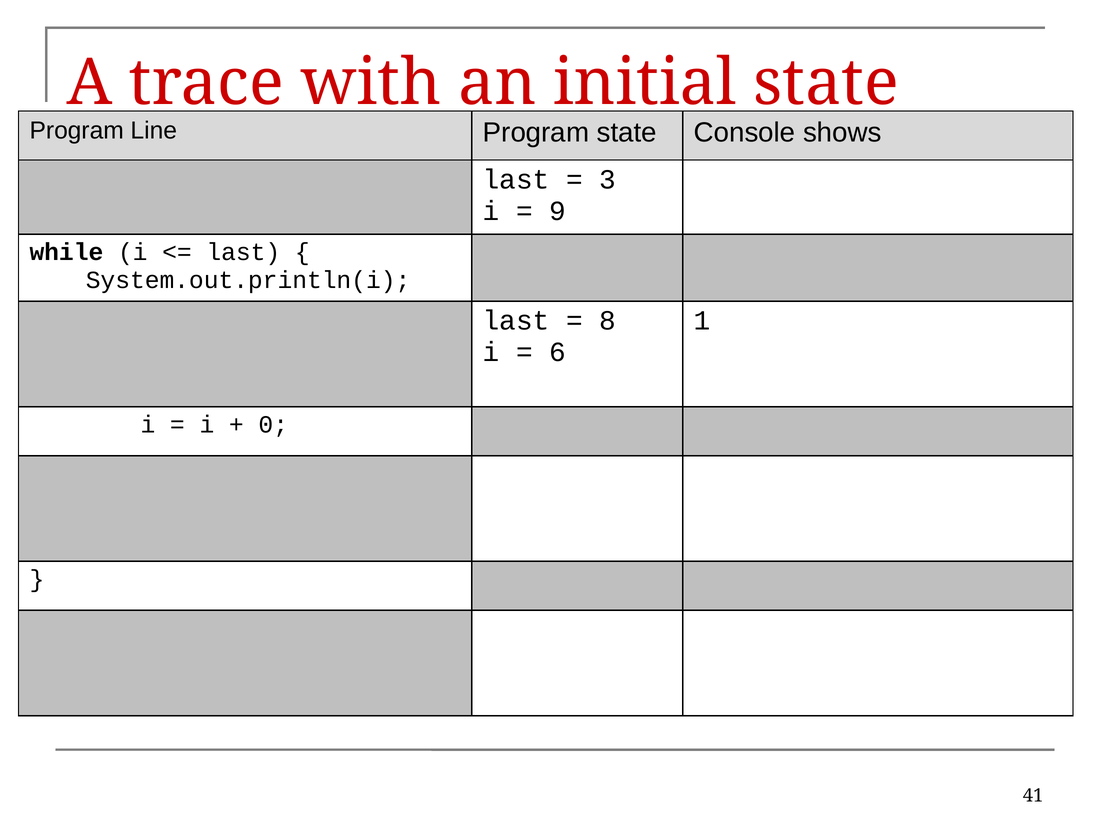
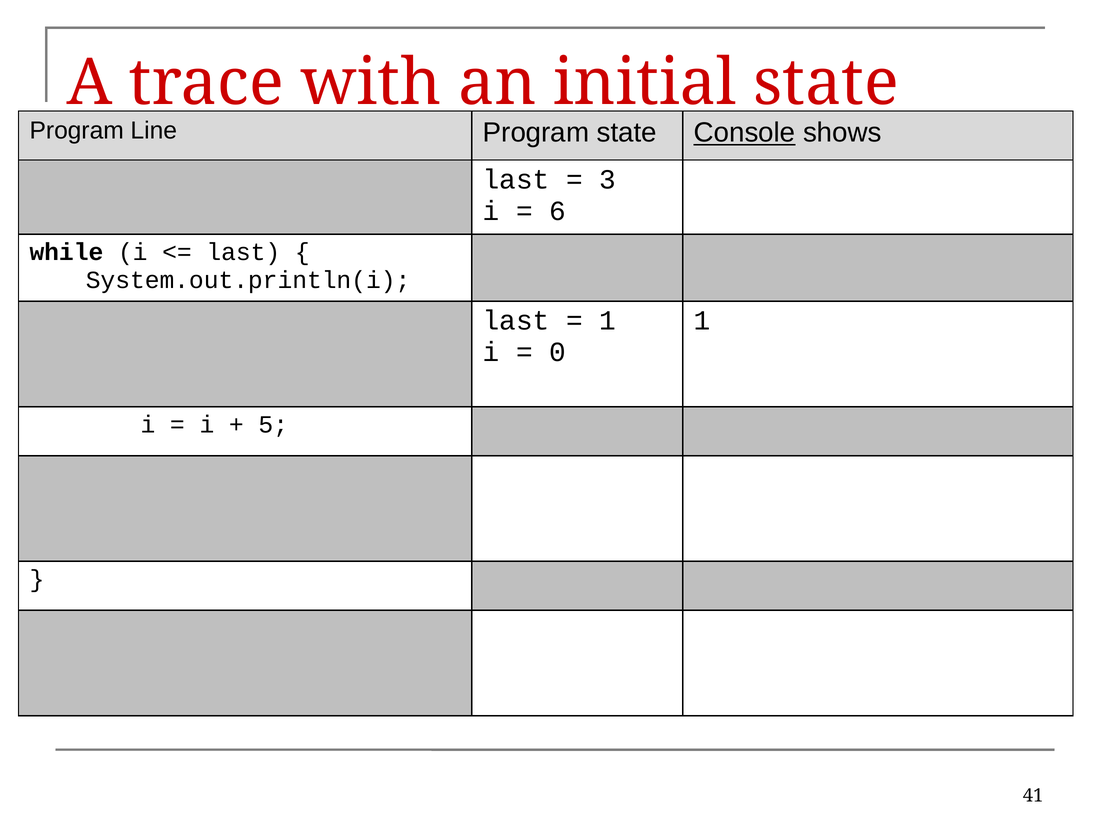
Console underline: none -> present (745, 133)
9: 9 -> 6 (558, 211)
8: 8 -> 1 (608, 320)
6: 6 -> 0 (558, 352)
0: 0 -> 5 (273, 424)
